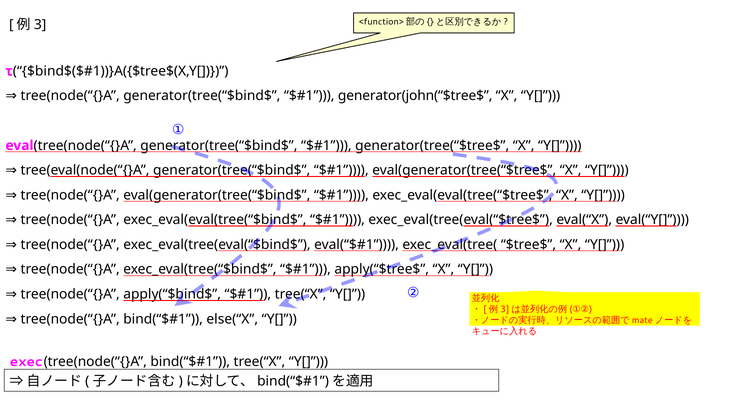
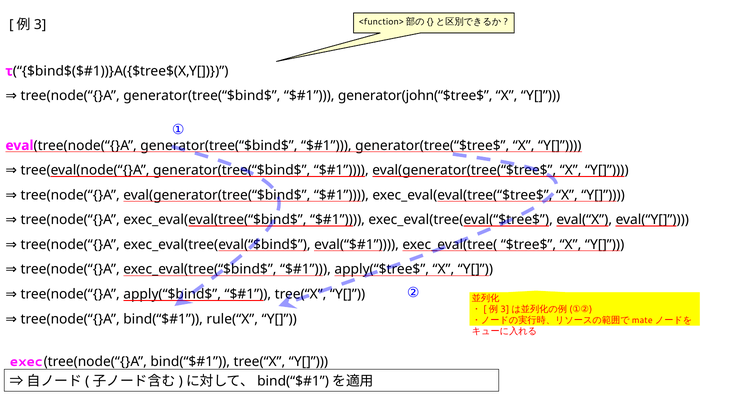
else(“X: else(“X -> rule(“X (232, 319)
